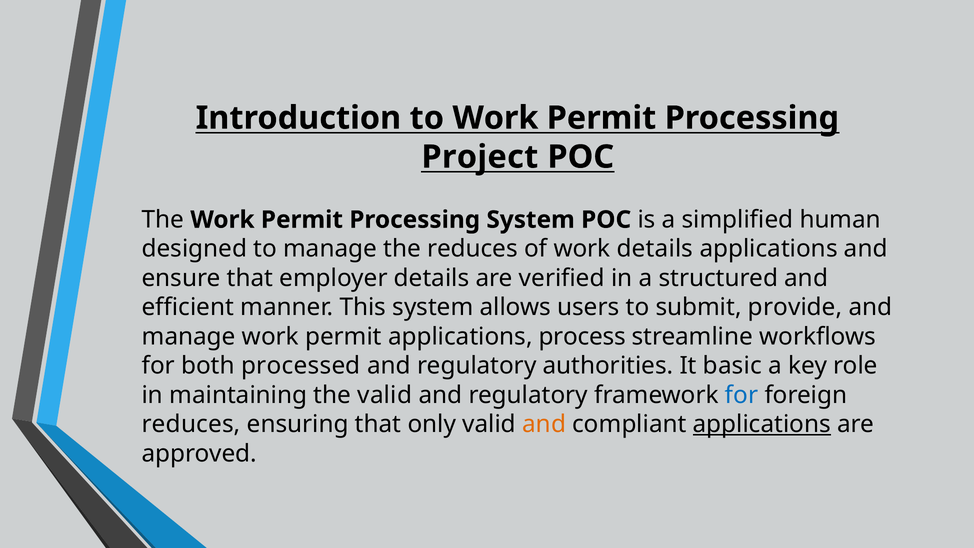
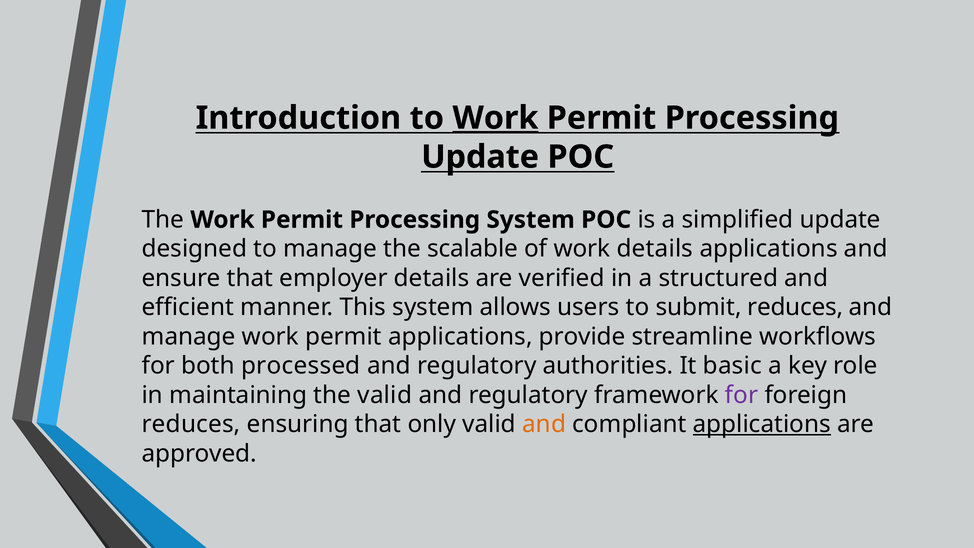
Work underline: none -> present (495, 118)
Project: Project -> Update (480, 157)
simplified human: human -> update (840, 220)
the reduces: reduces -> scalable (473, 249)
submit provide: provide -> reduces (795, 307)
process: process -> provide (582, 337)
for colour: blue -> purple (742, 395)
